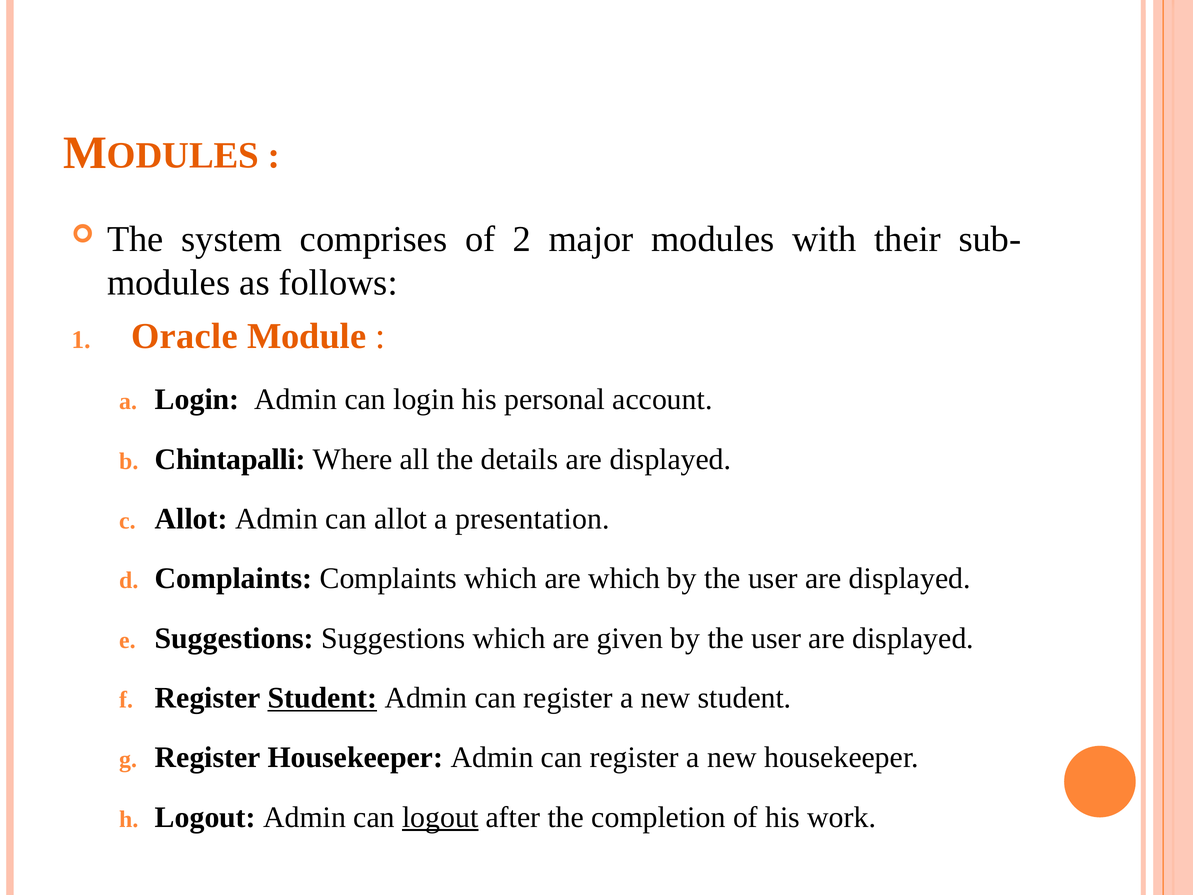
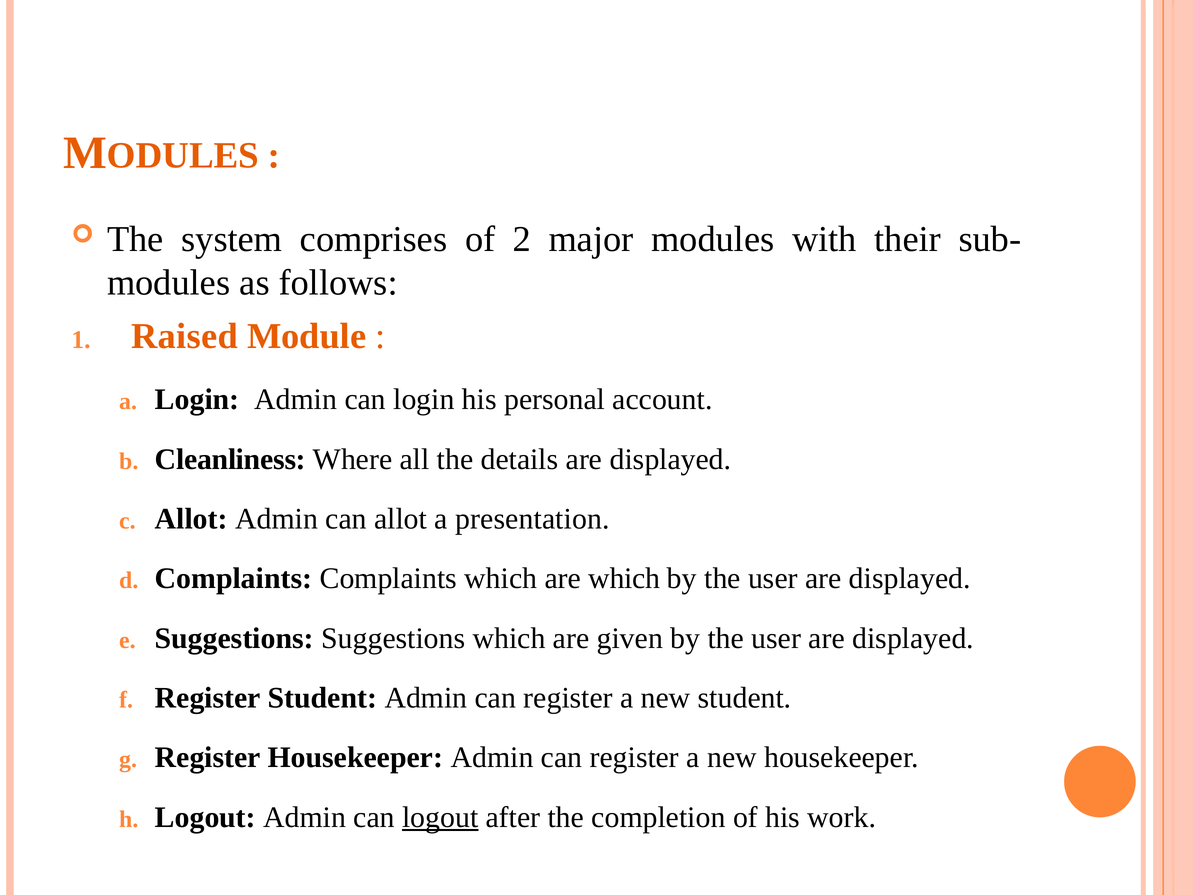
Oracle: Oracle -> Raised (184, 336)
Chintapalli: Chintapalli -> Cleanliness (230, 459)
Student underline: present -> none (322, 698)
